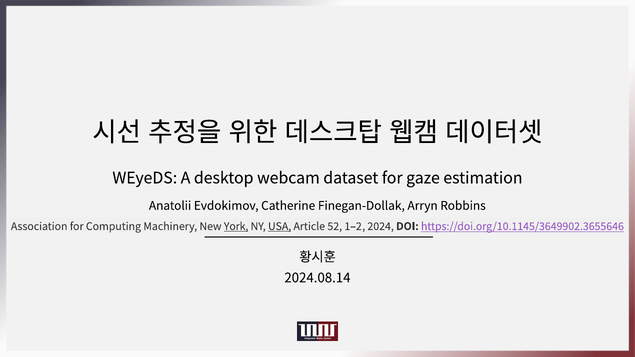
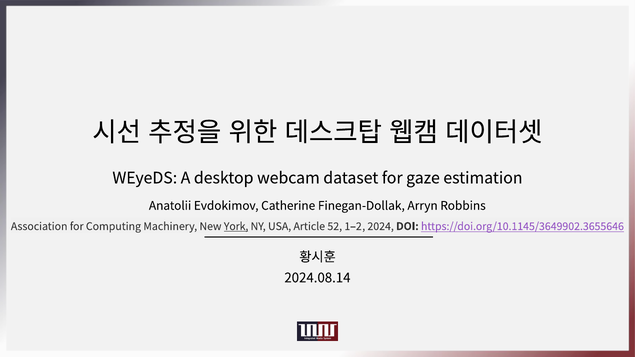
USA underline: present -> none (280, 227)
